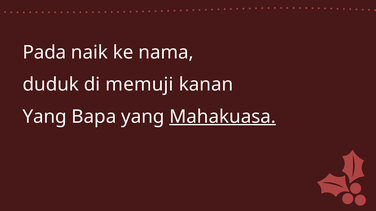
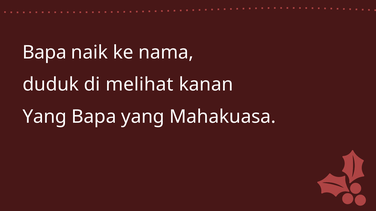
Pada: Pada -> Bapa (44, 53)
memuji: memuji -> melihat (139, 85)
Mahakuasa underline: present -> none (223, 117)
